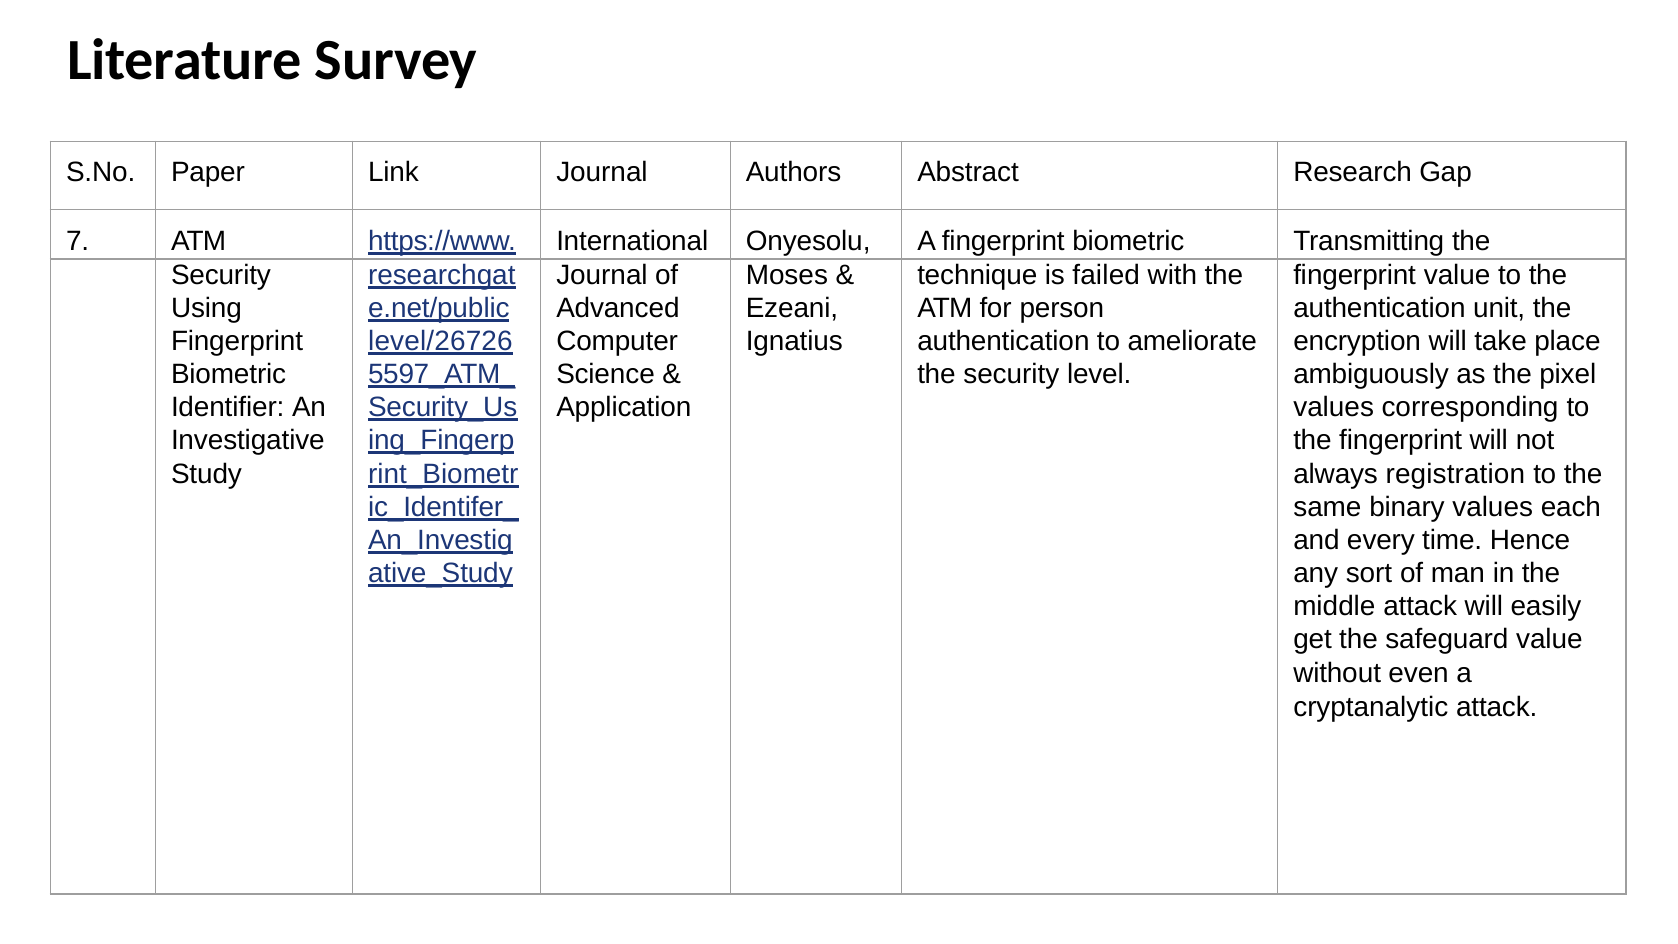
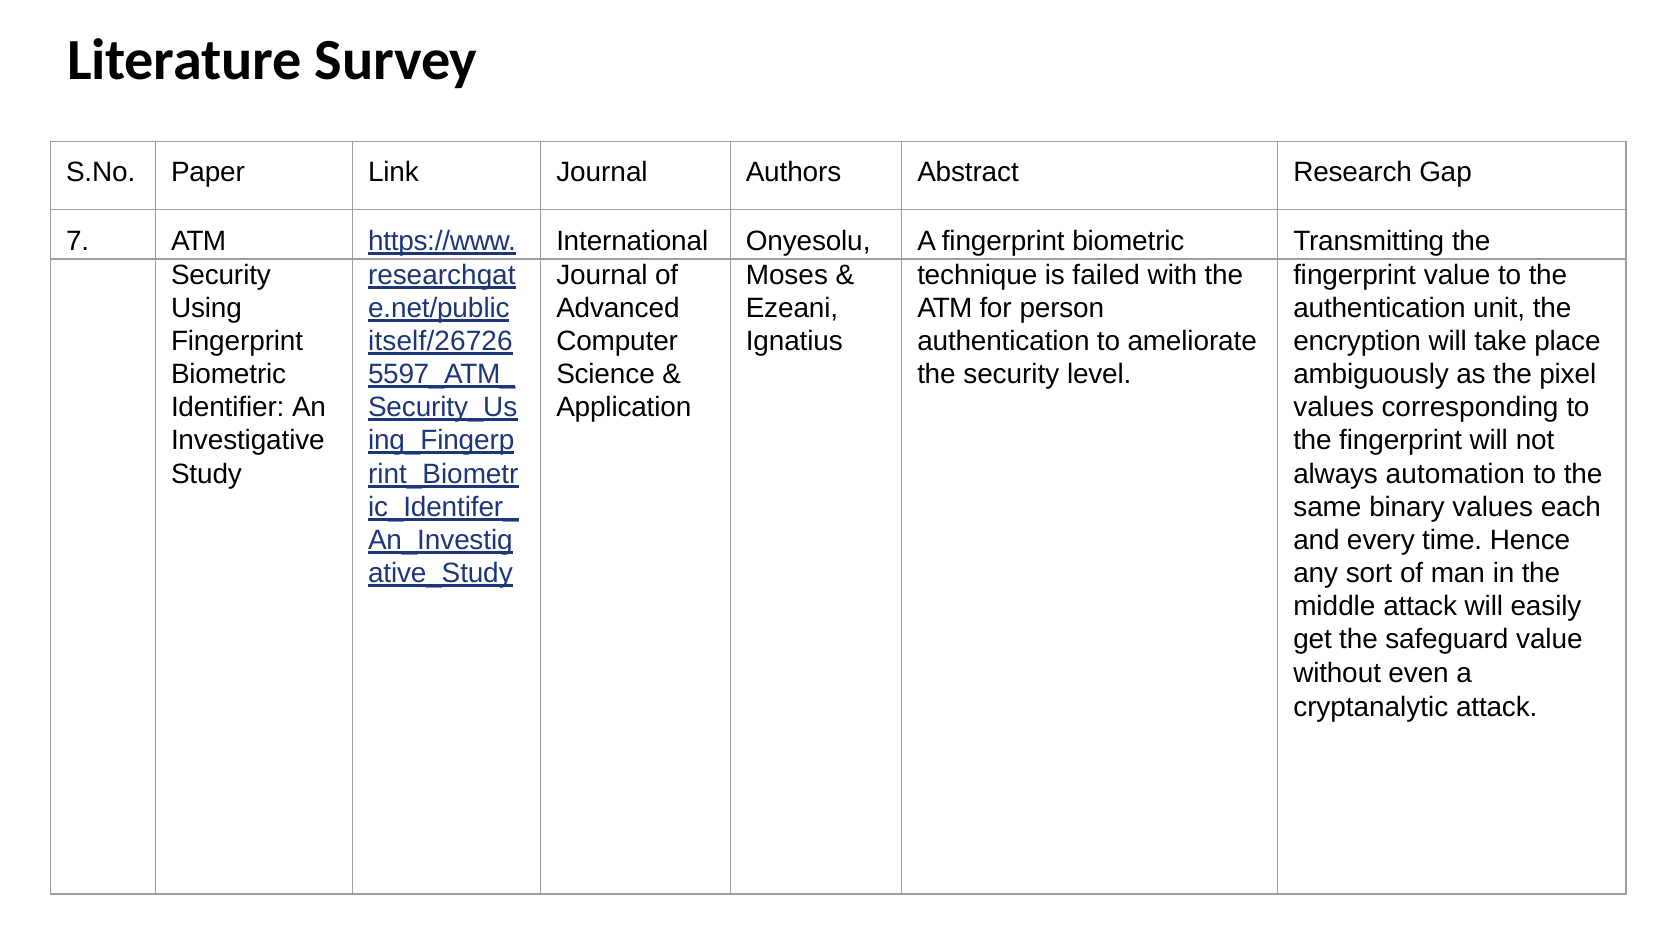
level/26726: level/26726 -> itself/26726 (440, 341)
registration: registration -> automation (1455, 474)
